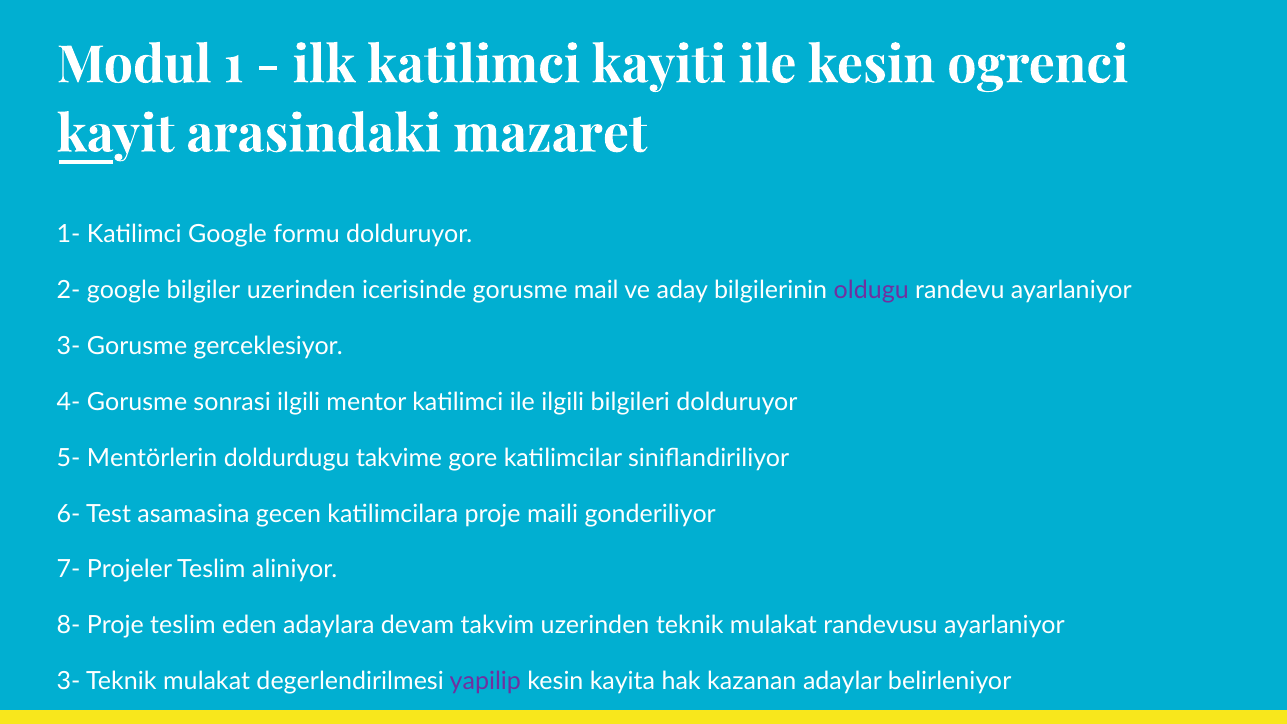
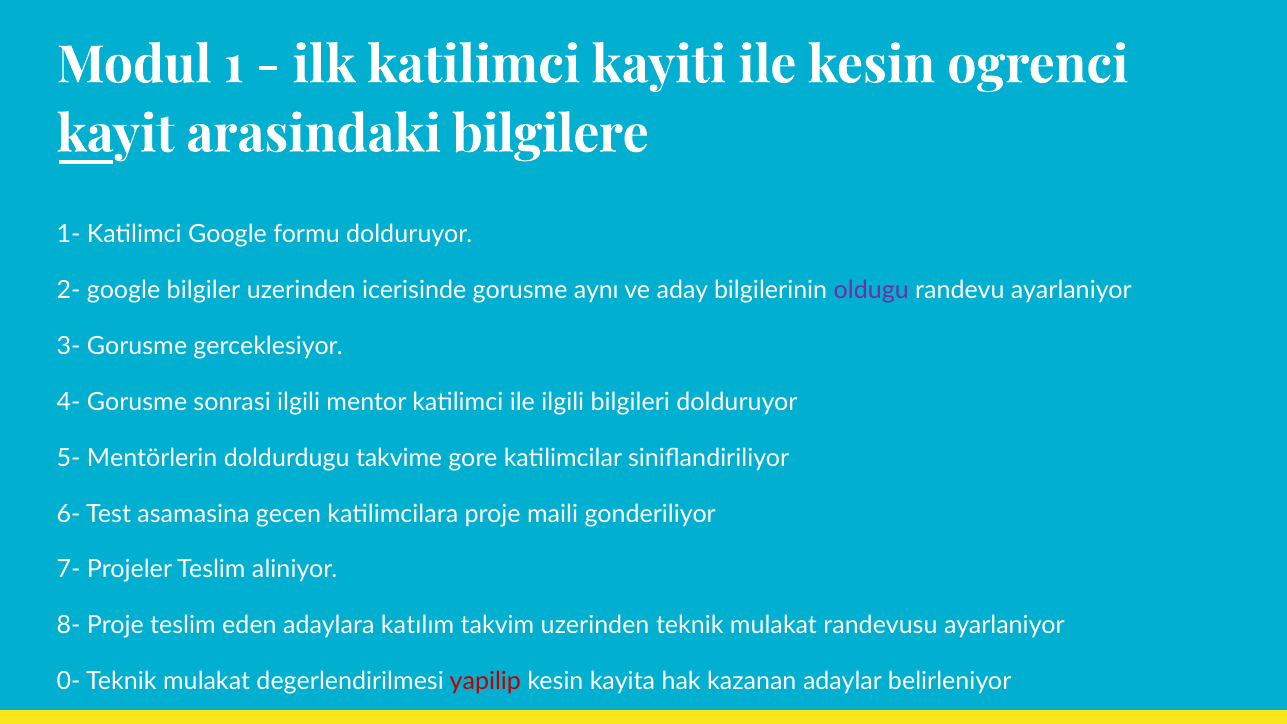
mazaret: mazaret -> bilgilere (551, 134)
mail: mail -> aynı (596, 290)
devam: devam -> katılım (418, 626)
3-: 3- -> 0- (69, 682)
yapilip colour: purple -> red (485, 682)
